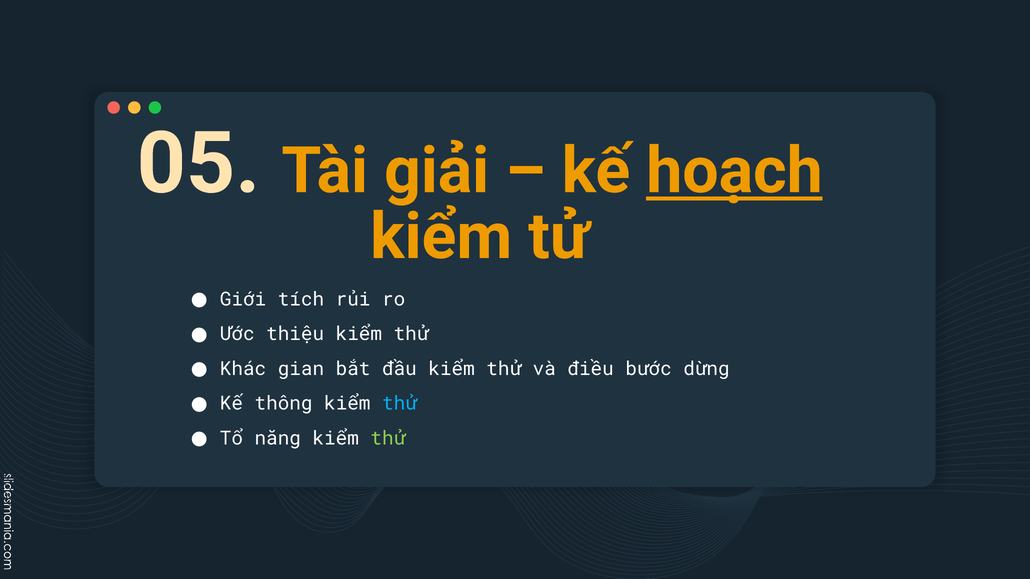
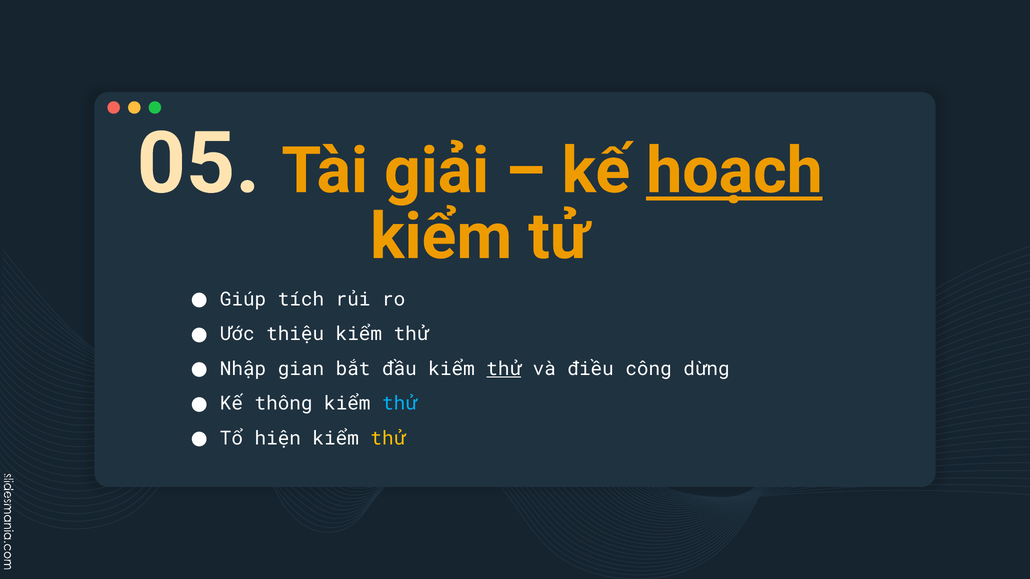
Giới: Giới -> Giúp (243, 299)
Khác: Khác -> Nhập (243, 369)
thử underline: none -> present (504, 369)
bước: bước -> công (649, 369)
năng: năng -> hiện (278, 438)
thử colour: light green -> yellow (388, 438)
